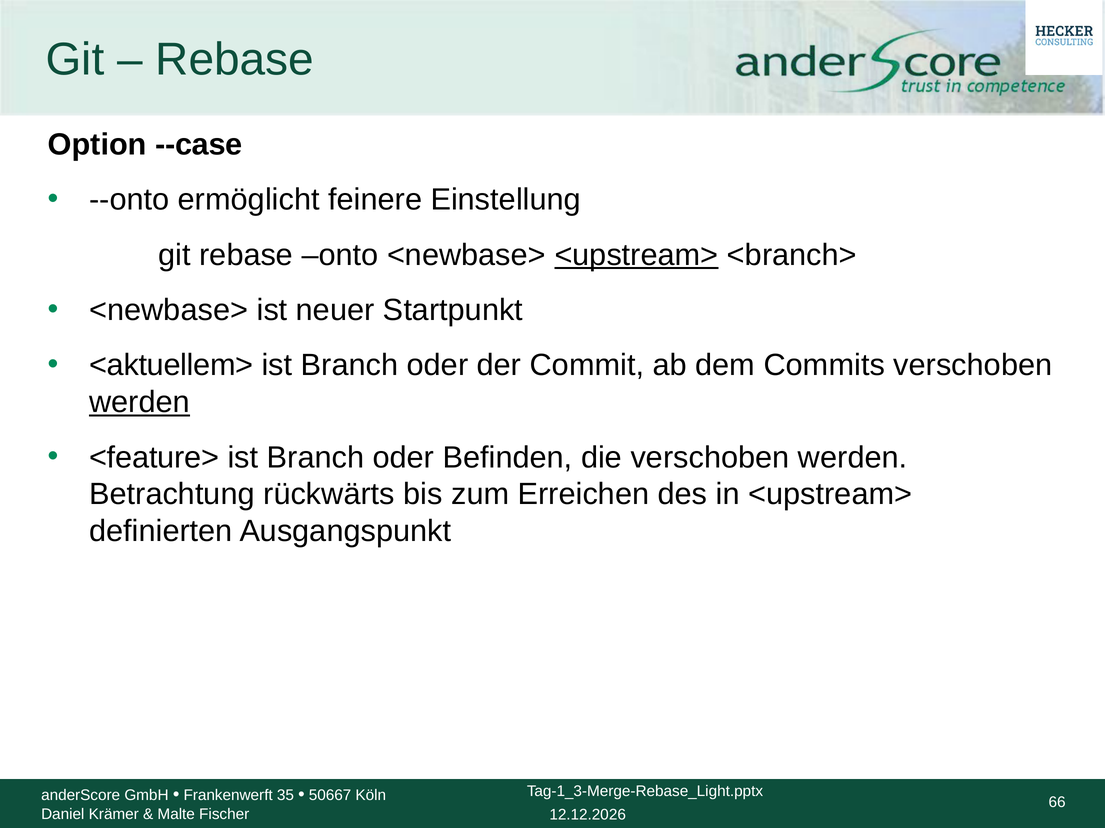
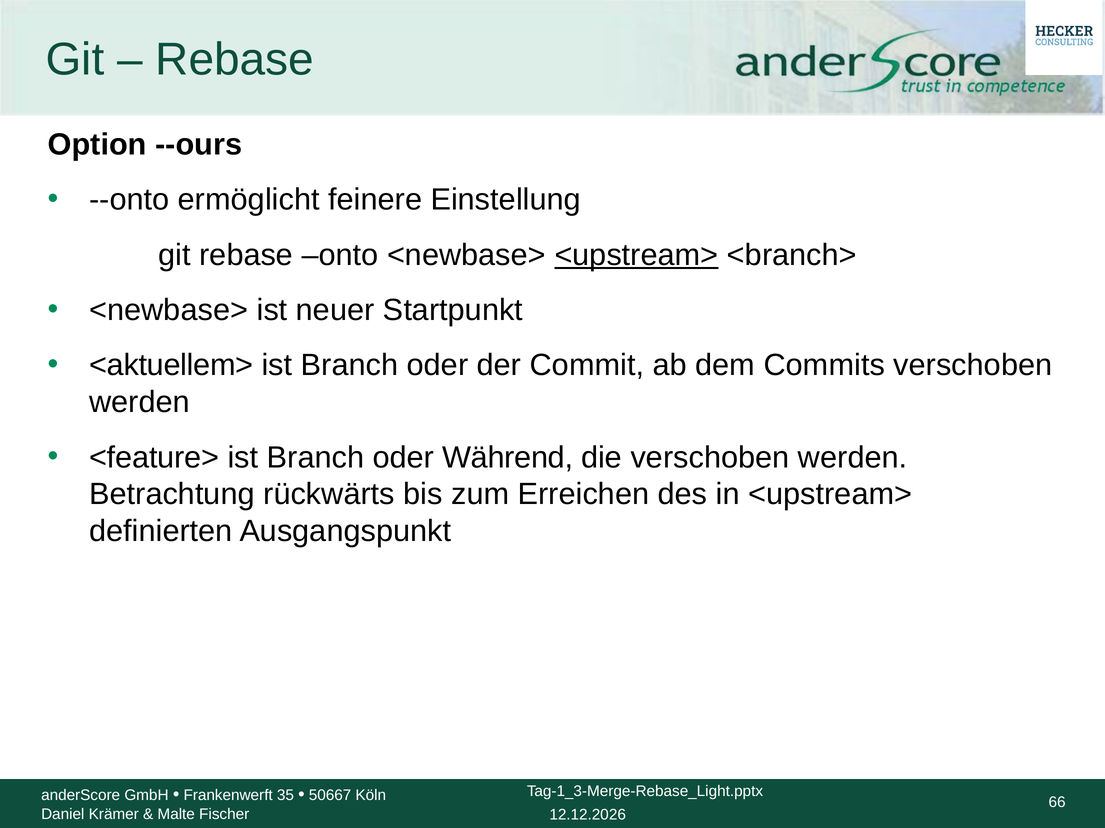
--case: --case -> --ours (199, 145)
werden underline: present -> none (140, 403)
Befinden: Befinden -> Während (508, 458)
